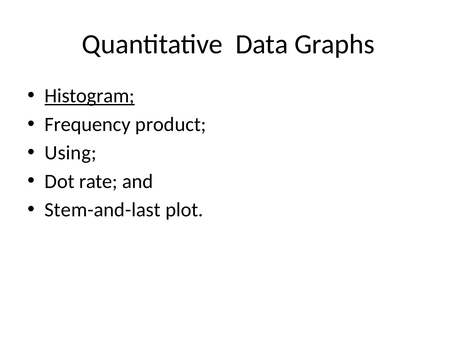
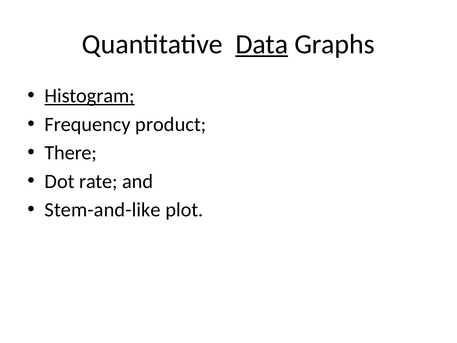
Data underline: none -> present (262, 44)
Using: Using -> There (71, 153)
Stem-and-last: Stem-and-last -> Stem-and-like (103, 210)
